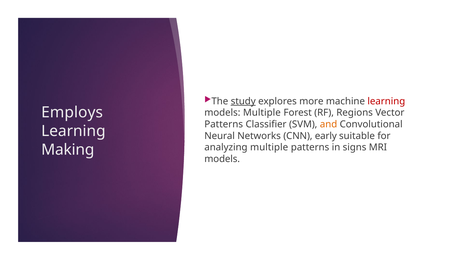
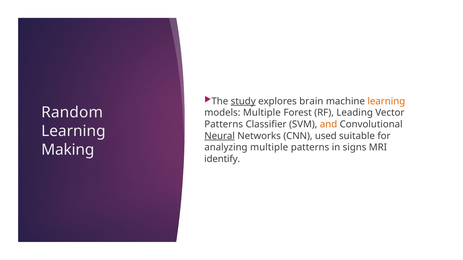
more: more -> brain (311, 101)
learning colour: red -> orange (386, 101)
Employs: Employs -> Random (72, 113)
Regions: Regions -> Leading (355, 113)
Neural underline: none -> present (220, 136)
early: early -> used (326, 136)
models: models -> identify (222, 159)
